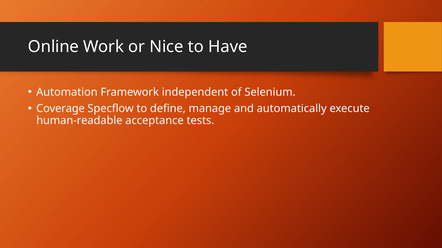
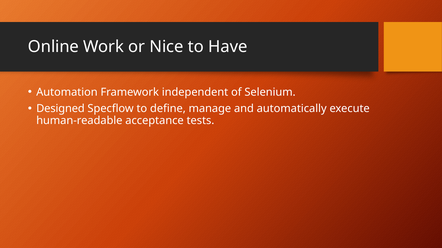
Coverage: Coverage -> Designed (60, 109)
